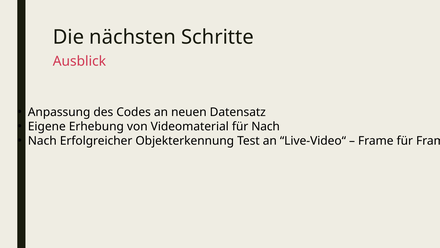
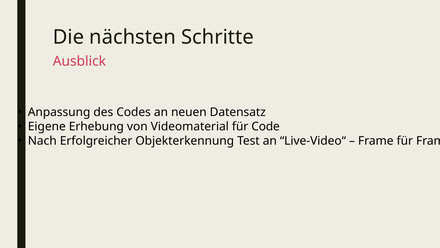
für Nach: Nach -> Code (266, 126)
